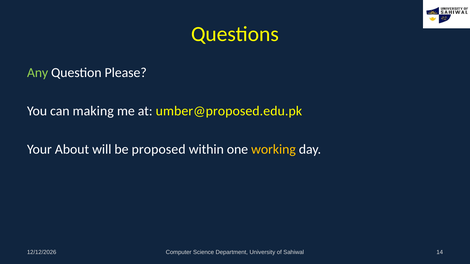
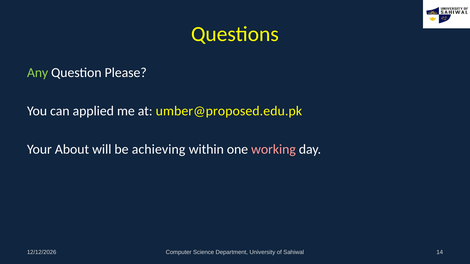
making: making -> applied (93, 111)
proposed: proposed -> achieving (159, 149)
working colour: yellow -> pink (273, 149)
